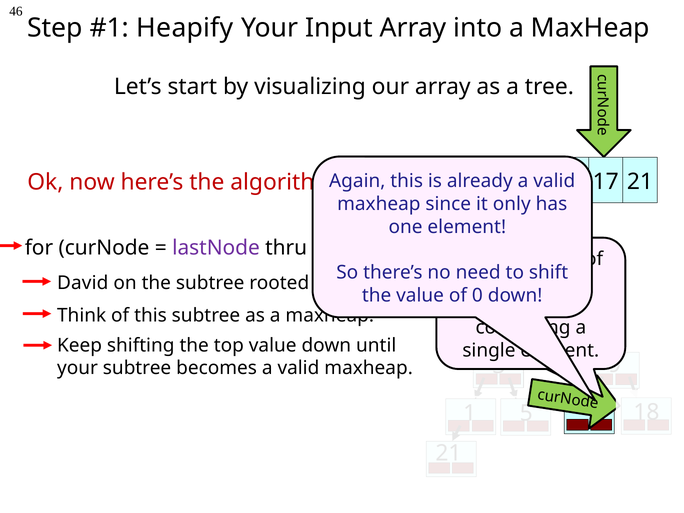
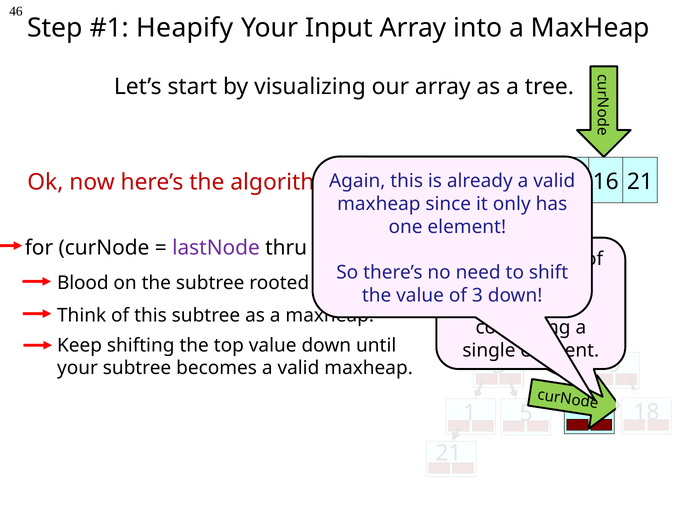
17: 17 -> 16 (606, 182)
David: David -> Blood (83, 283)
of 0: 0 -> 3 (477, 295)
